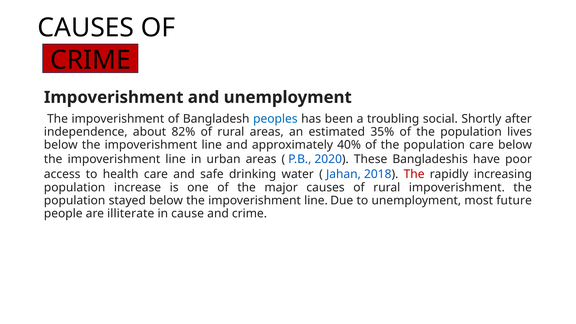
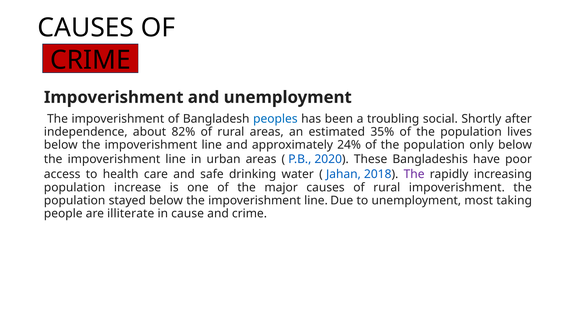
40%: 40% -> 24% (349, 145)
population care: care -> only (482, 145)
The colour: red -> purple (414, 174)
future: future -> taking (514, 200)
